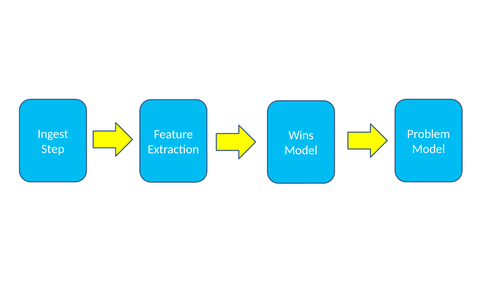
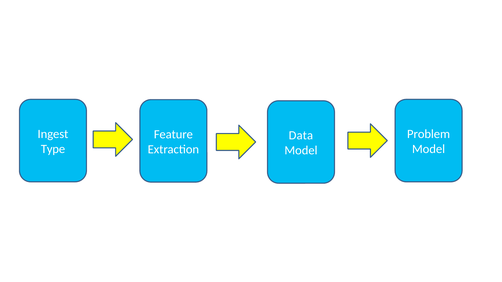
Wins: Wins -> Data (301, 136)
Step: Step -> Type (53, 149)
